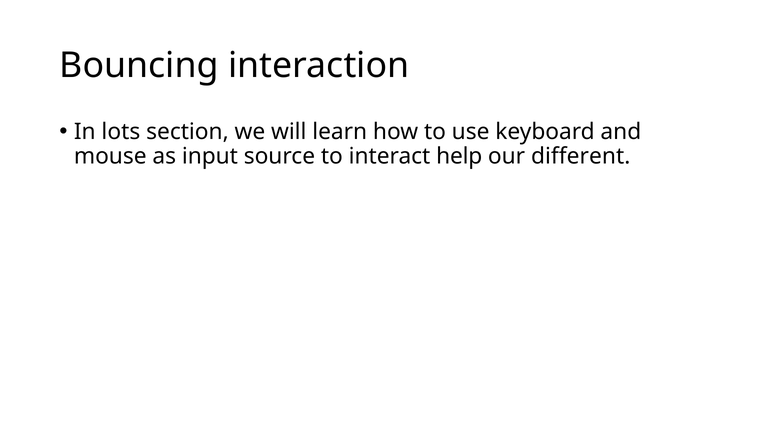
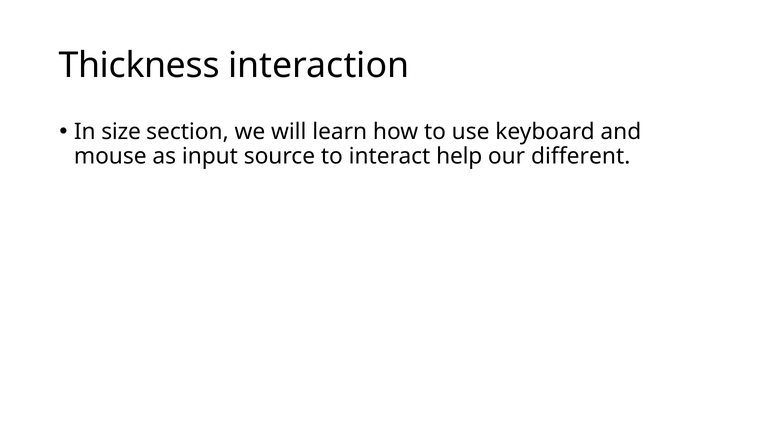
Bouncing: Bouncing -> Thickness (139, 65)
lots: lots -> size (121, 132)
